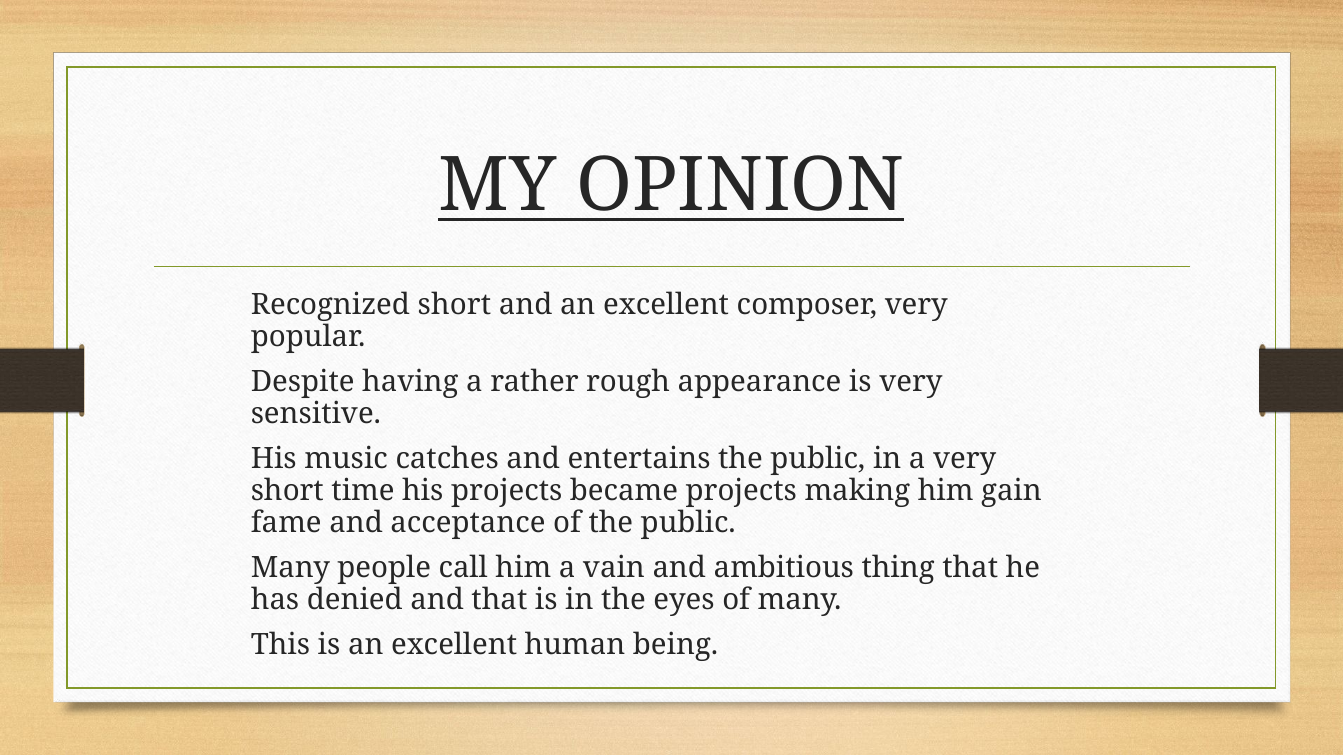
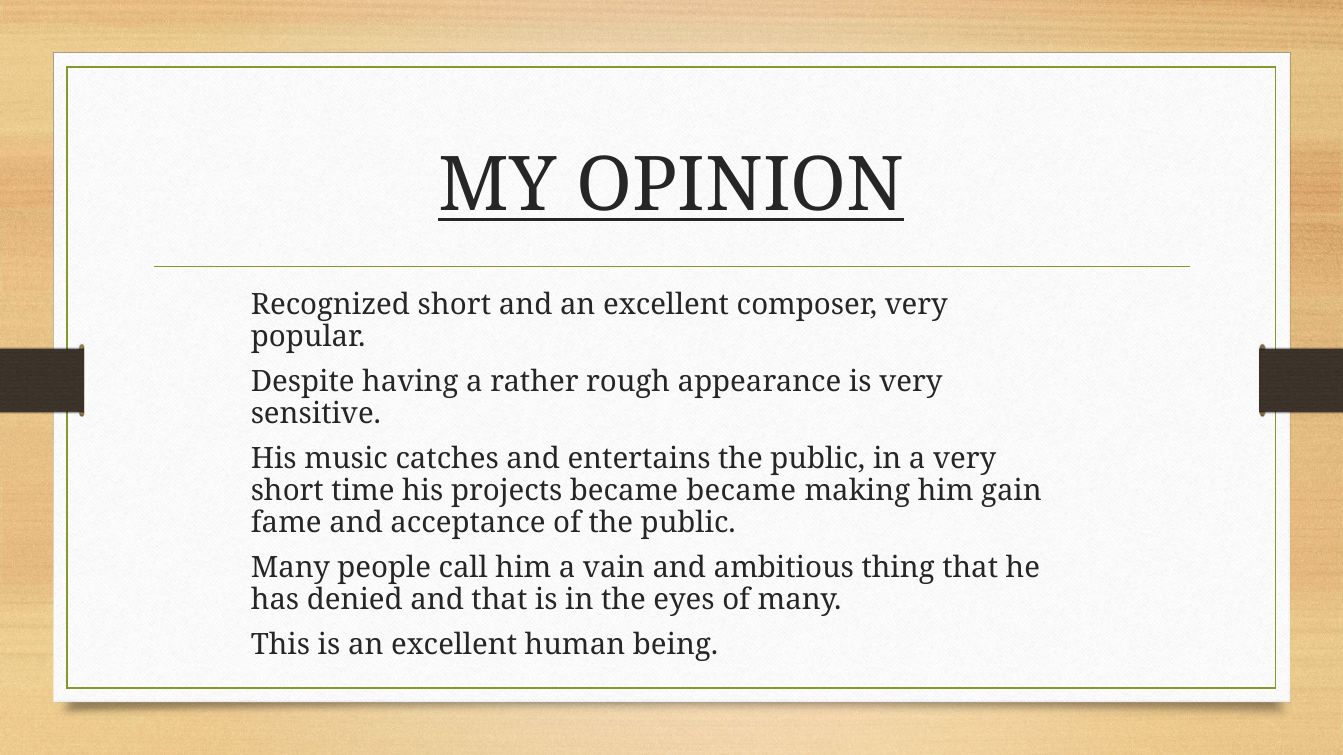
became projects: projects -> became (741, 491)
